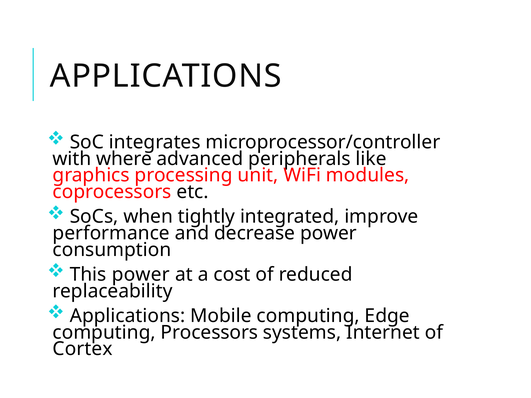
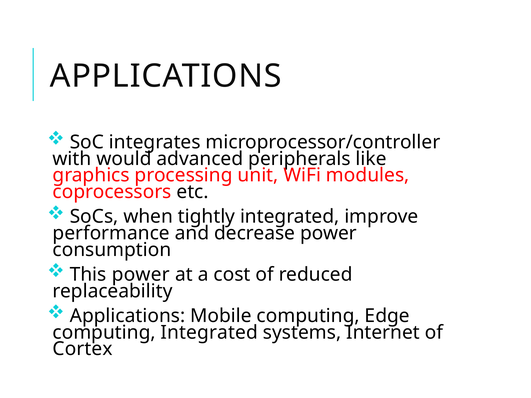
where: where -> would (124, 159)
computing Processors: Processors -> Integrated (209, 333)
